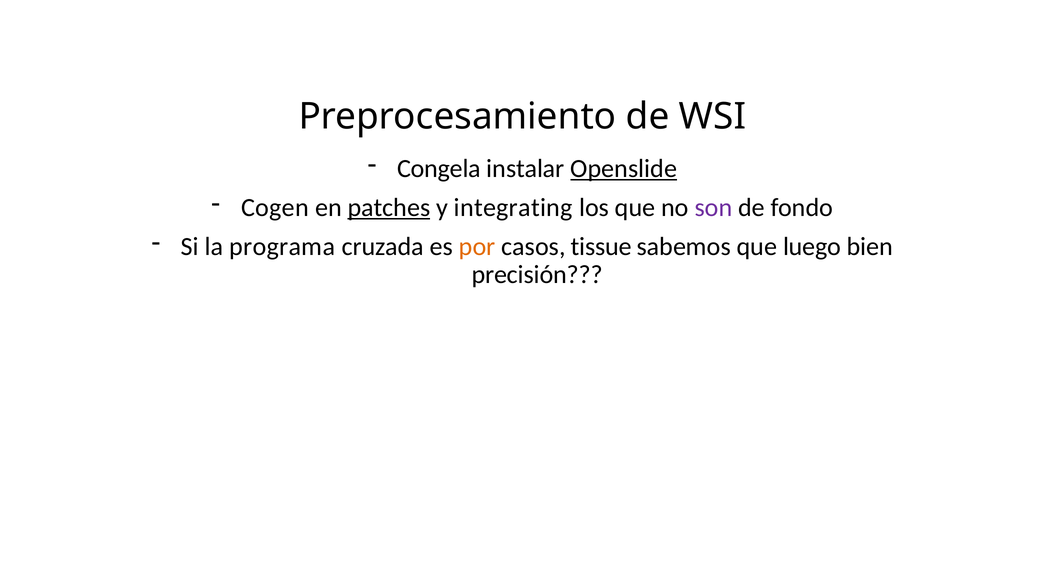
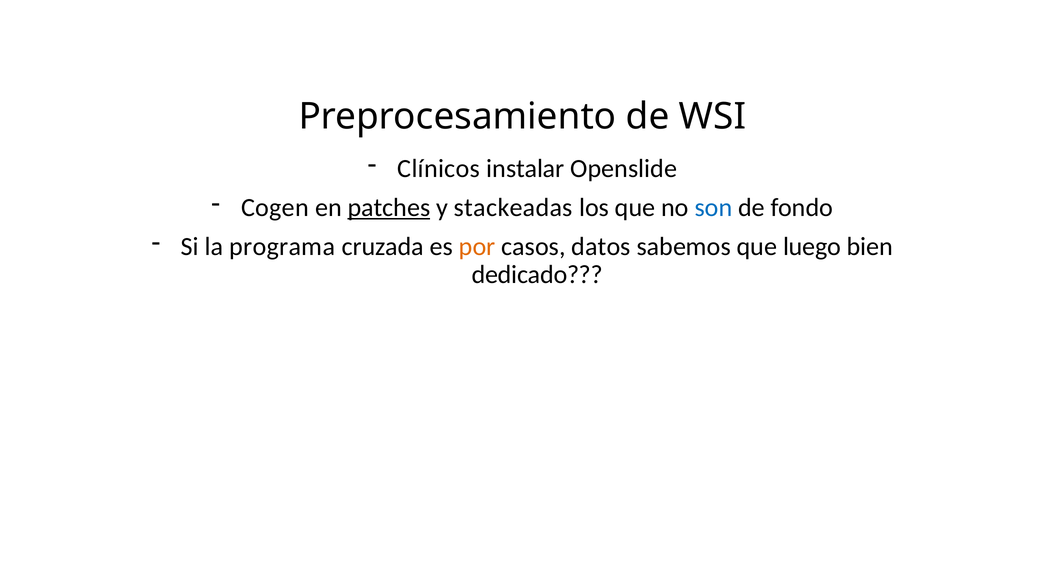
Congela: Congela -> Clínicos (439, 168)
Openslide underline: present -> none (624, 168)
integrating: integrating -> stackeadas (513, 207)
son colour: purple -> blue (713, 207)
tissue: tissue -> datos (601, 247)
precisión: precisión -> dedicado (537, 275)
